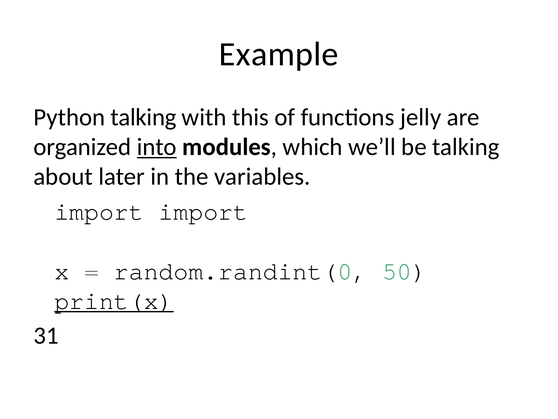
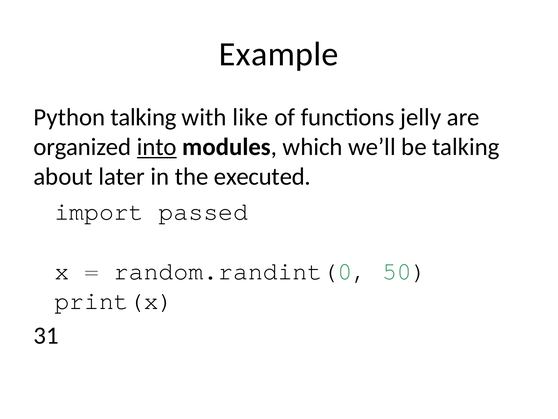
this: this -> like (250, 117)
variables: variables -> executed (262, 177)
import import: import -> passed (203, 211)
print(x underline: present -> none (114, 301)
